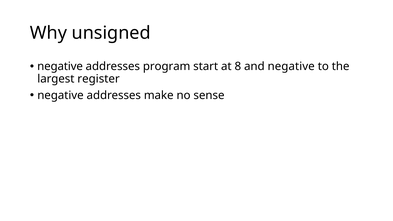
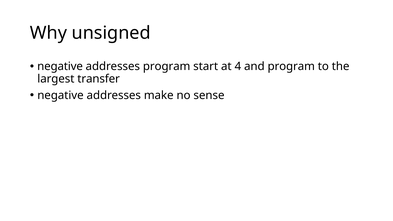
8: 8 -> 4 (238, 66)
and negative: negative -> program (291, 66)
register: register -> transfer (99, 79)
